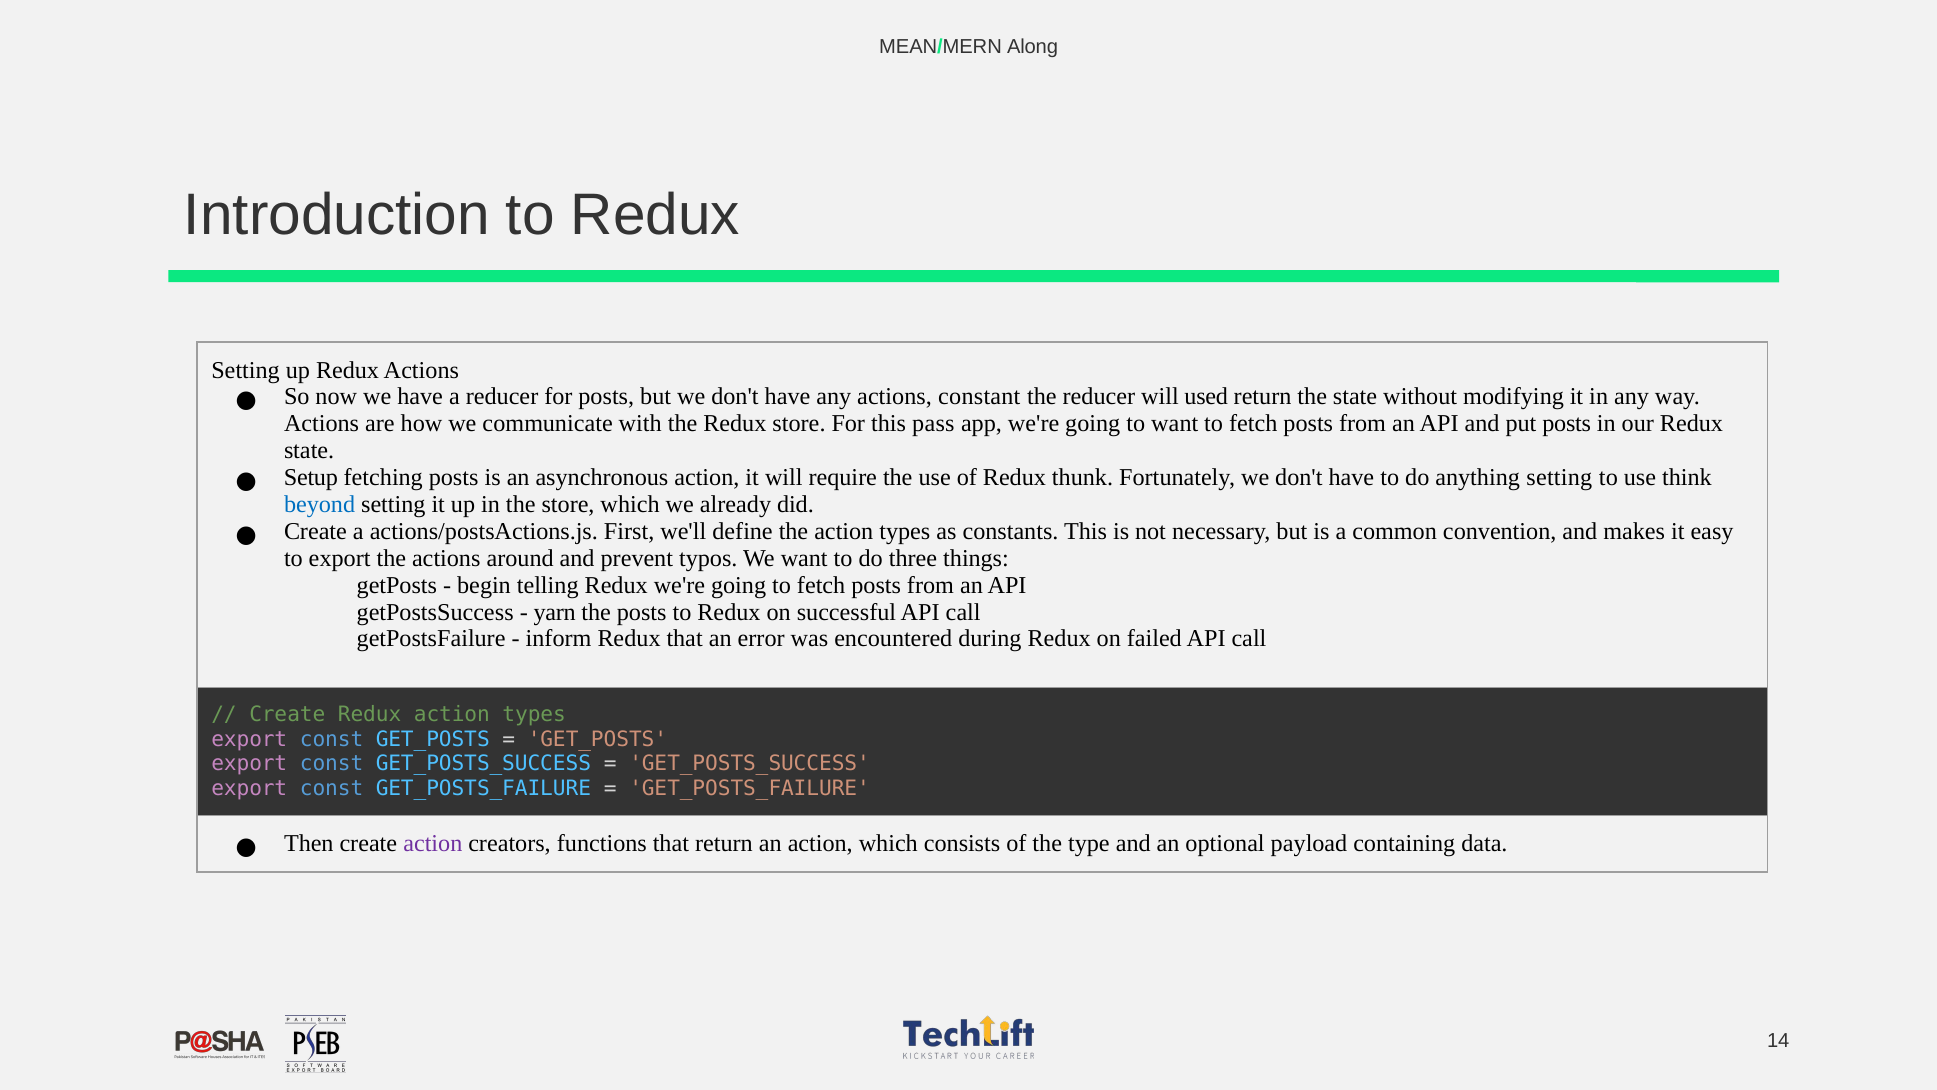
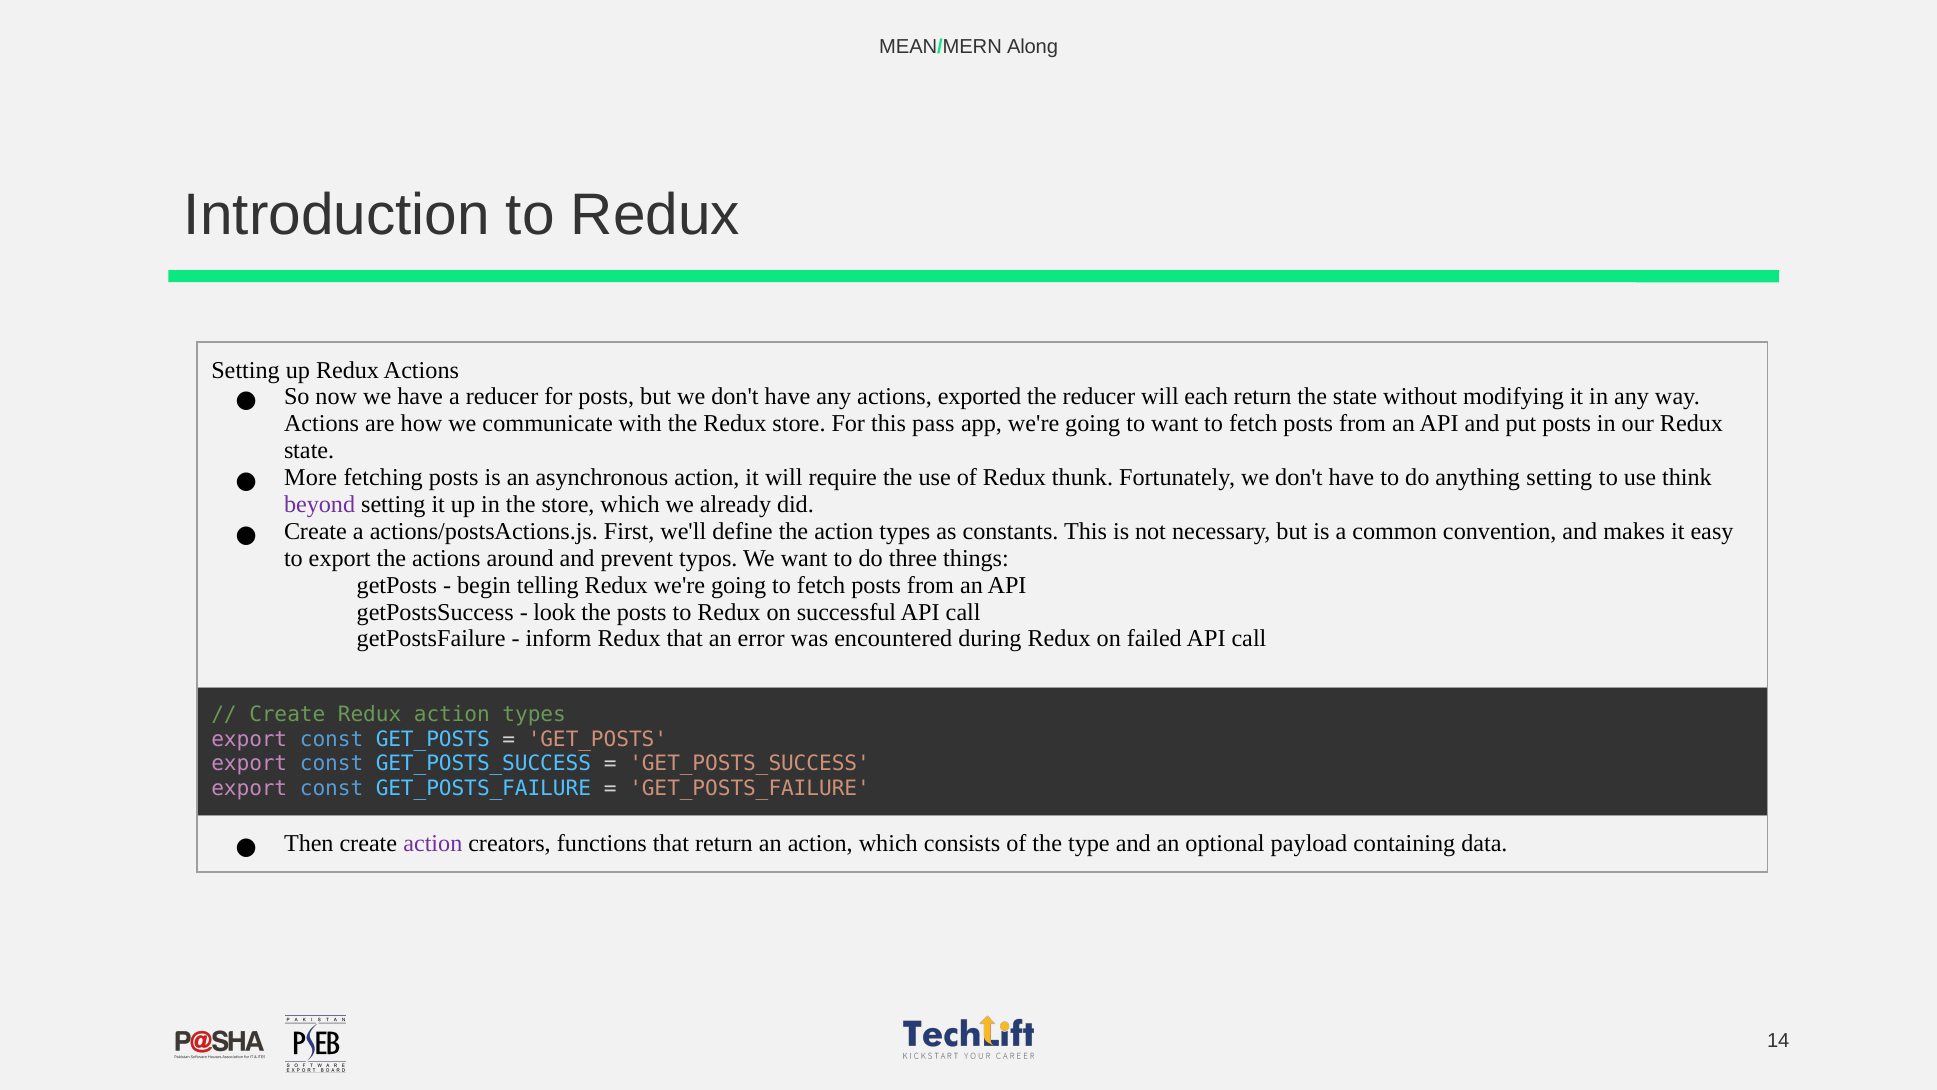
constant: constant -> exported (980, 397)
used: used -> each (1206, 397)
Setup: Setup -> More (311, 477)
beyond colour: blue -> purple (320, 504)
yarn: yarn -> look (555, 612)
